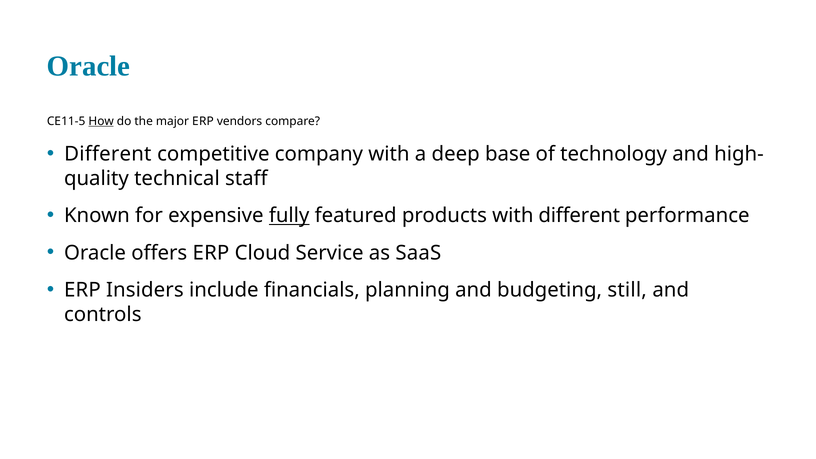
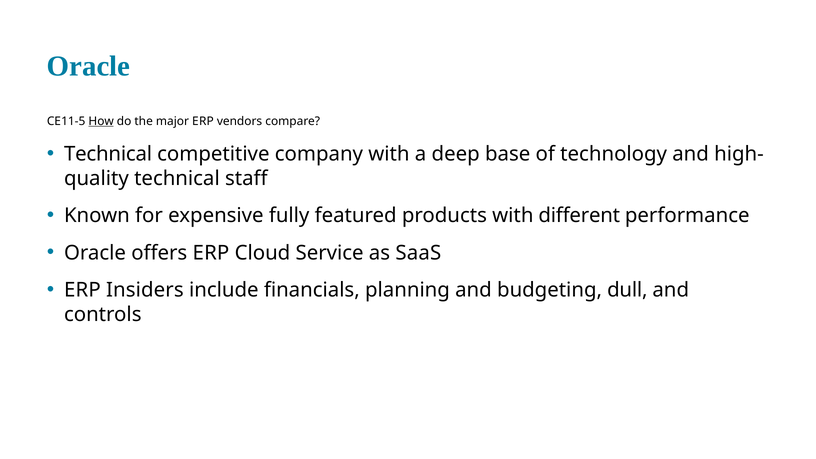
Different: Different -> Technical (108, 154)
fully underline: present -> none (289, 216)
still: still -> dull (627, 290)
